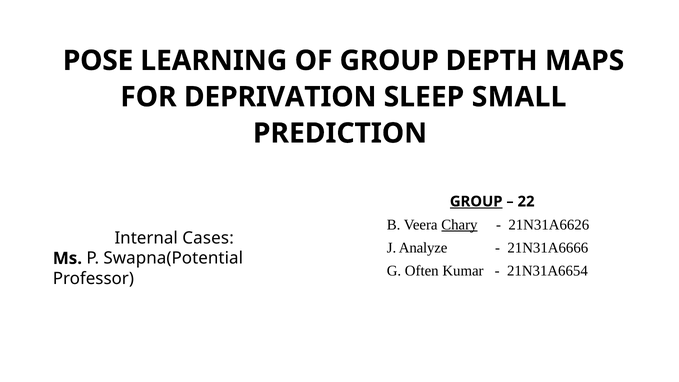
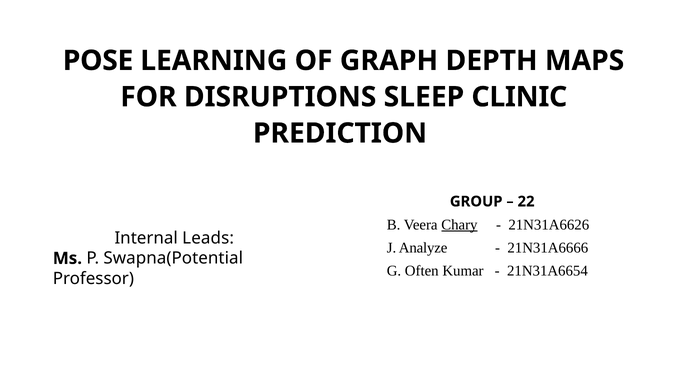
OF GROUP: GROUP -> GRAPH (389, 61)
DEPRIVATION: DEPRIVATION -> DISRUPTIONS (280, 97)
SMALL: SMALL -> CLINIC (519, 97)
GROUP underline: present -> none (476, 201)
Cases: Cases -> Leads (208, 238)
